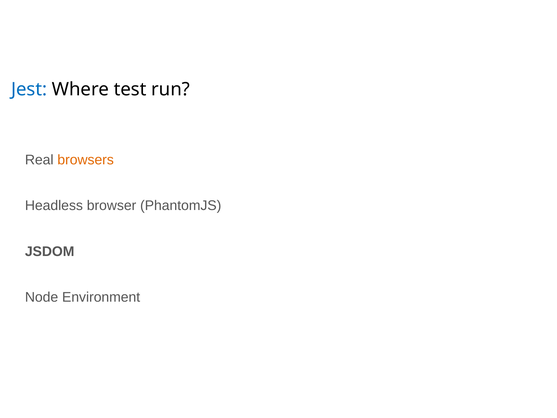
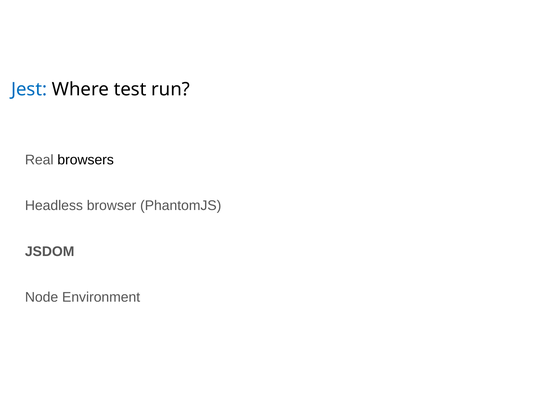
browsers colour: orange -> black (86, 160)
